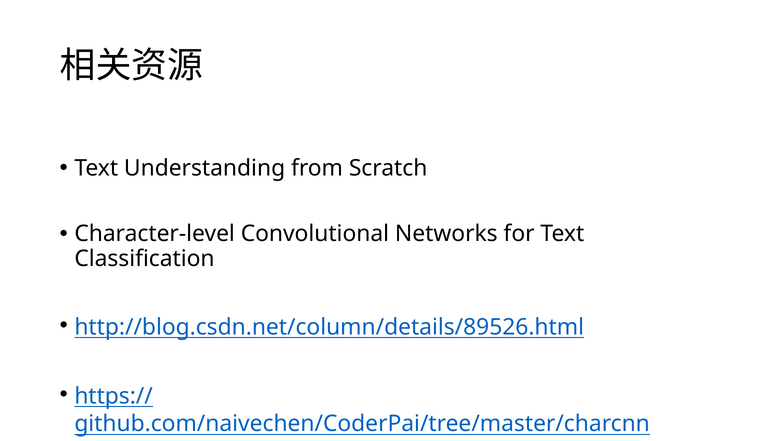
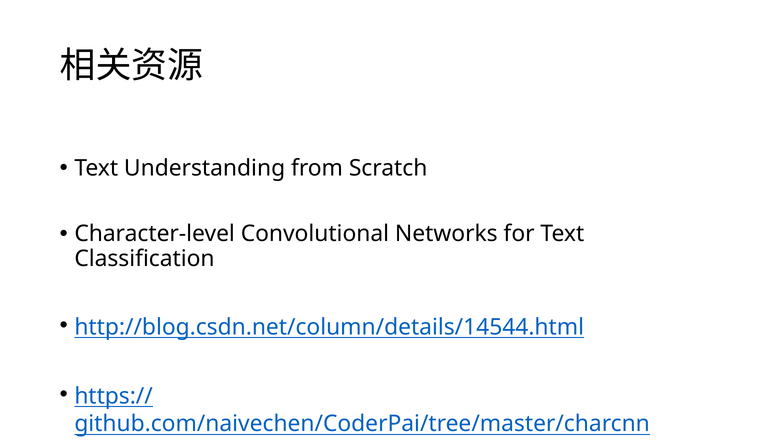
http://blog.csdn.net/column/details/89526.html: http://blog.csdn.net/column/details/89526.html -> http://blog.csdn.net/column/details/14544.html (329, 327)
